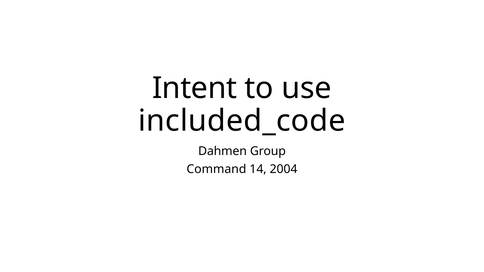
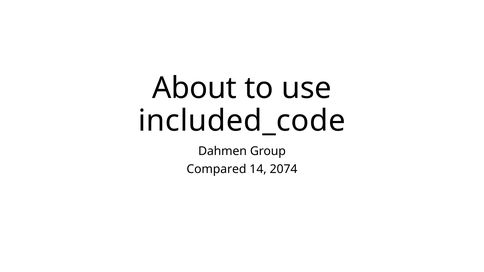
Intent: Intent -> About (195, 88)
Command: Command -> Compared (216, 169)
2004: 2004 -> 2074 (284, 169)
